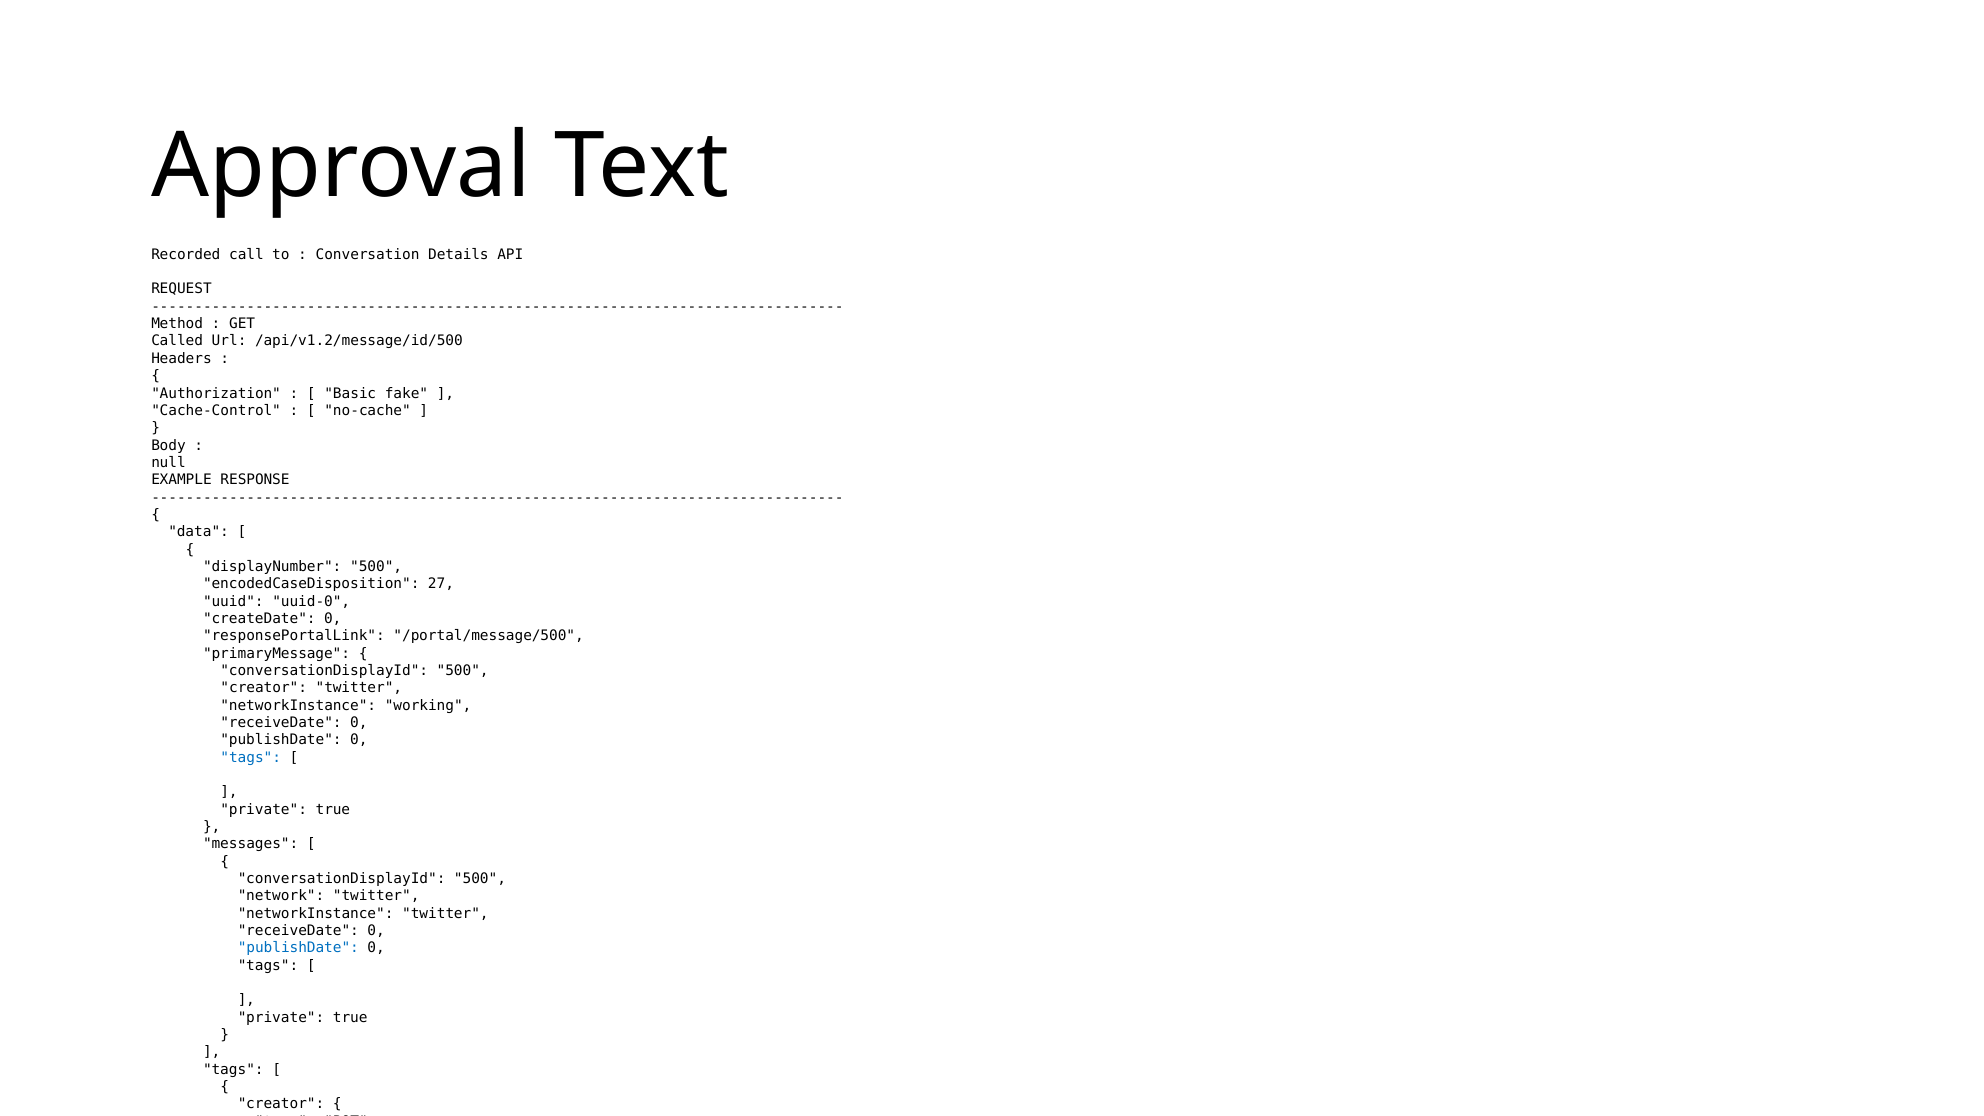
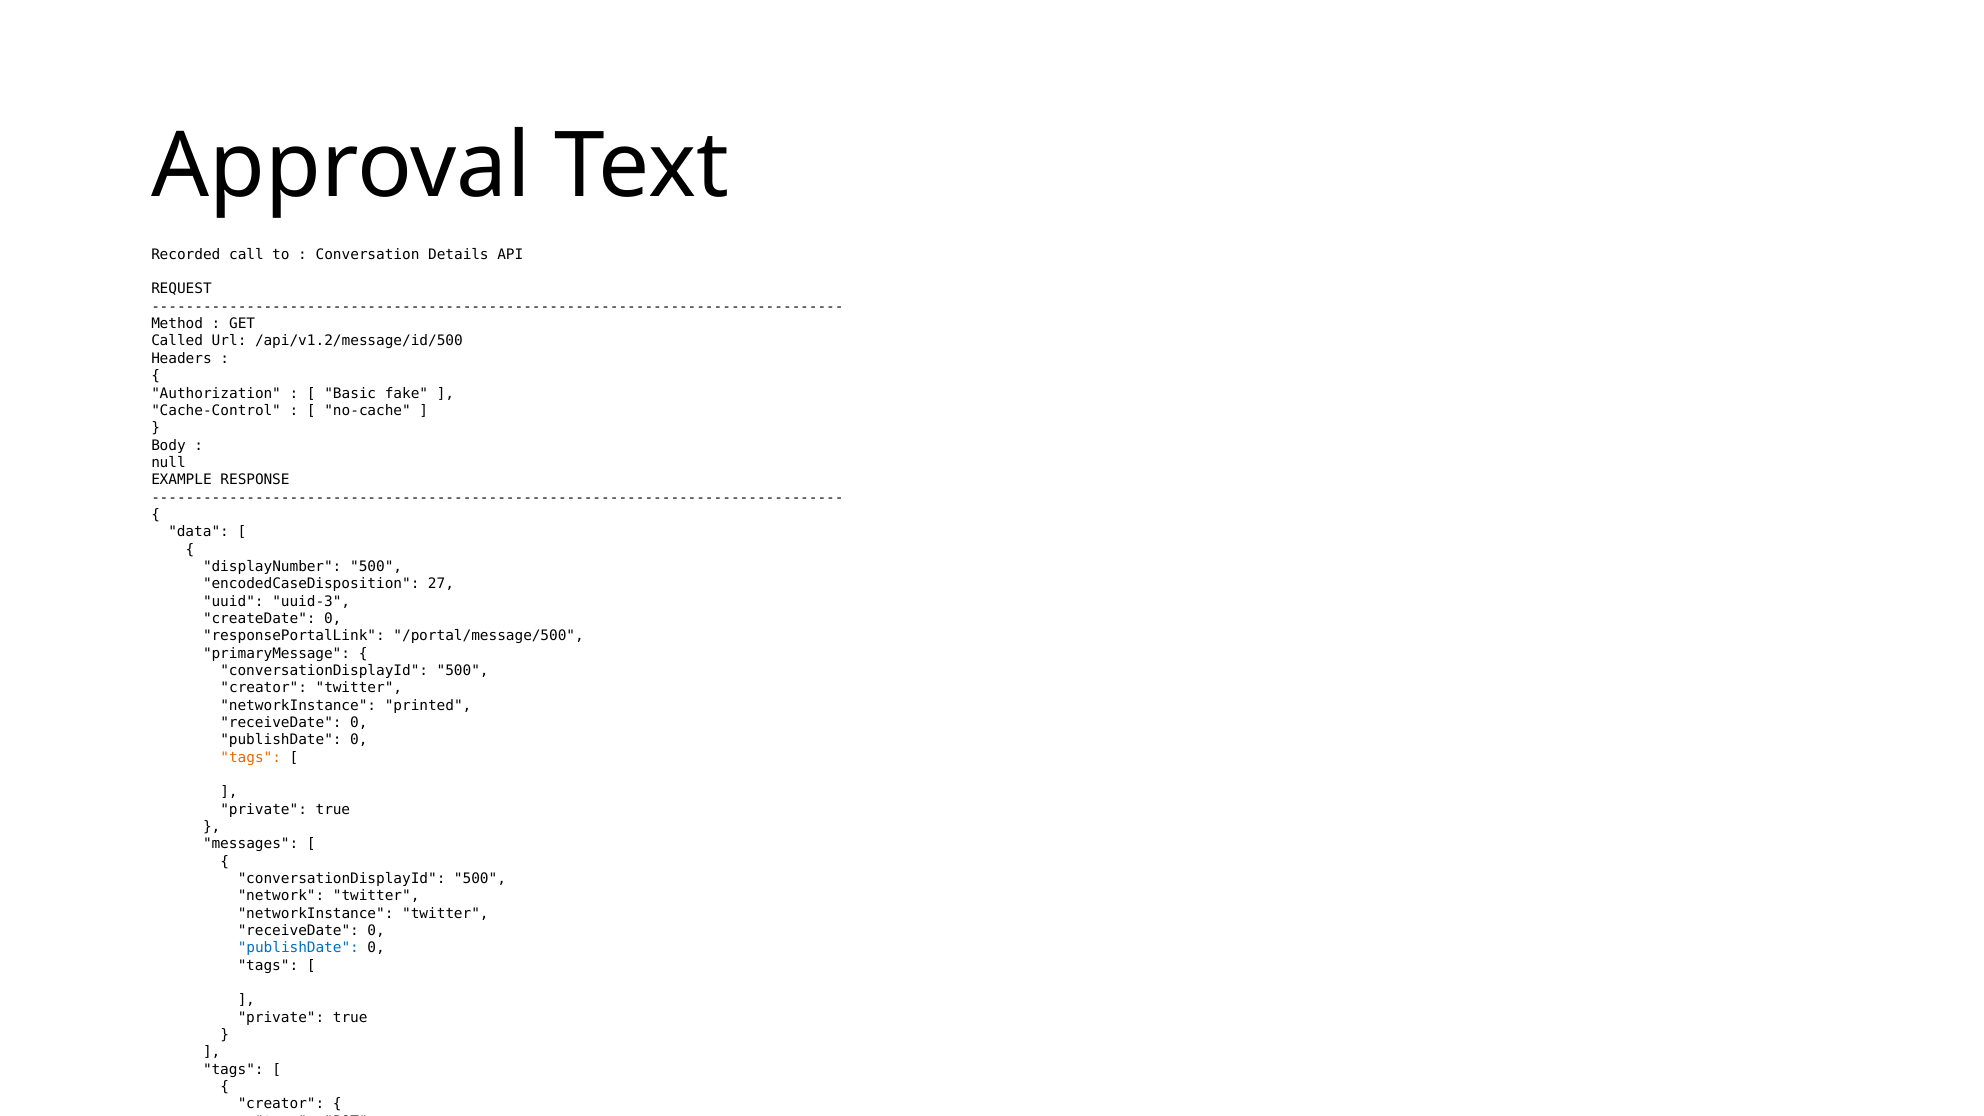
uuid-0: uuid-0 -> uuid-3 (311, 601)
working: working -> printed (428, 705)
tags colour: blue -> orange (251, 757)
